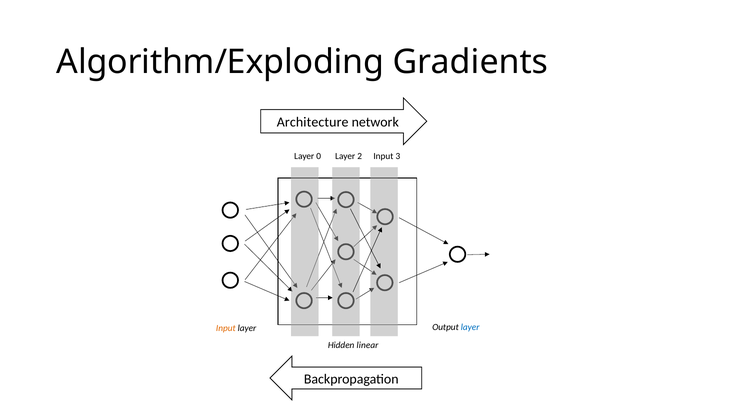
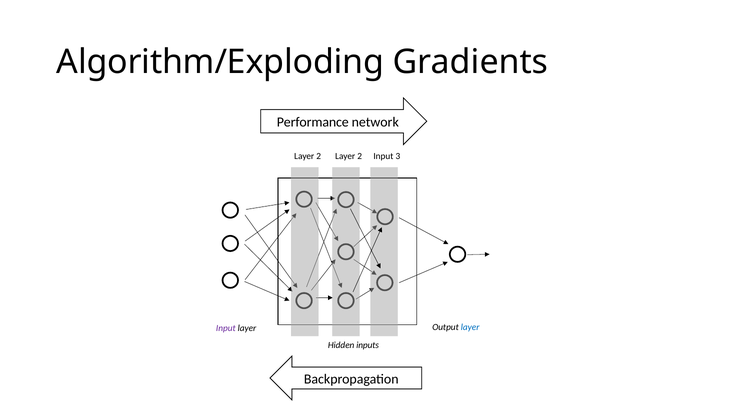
Architecture: Architecture -> Performance (313, 122)
0: 0 -> 2 (319, 156)
Input colour: orange -> purple (226, 328)
linear: linear -> inputs (368, 345)
